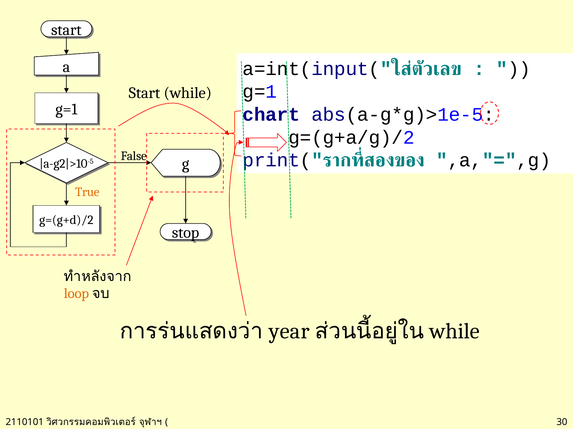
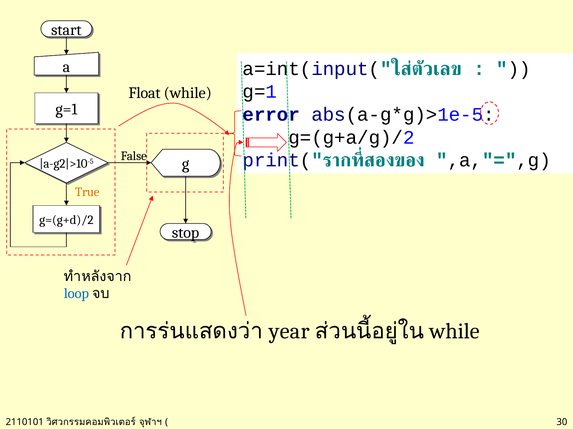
Start: Start -> Float (145, 93)
chart: chart -> error (271, 115)
loop colour: orange -> blue (76, 294)
